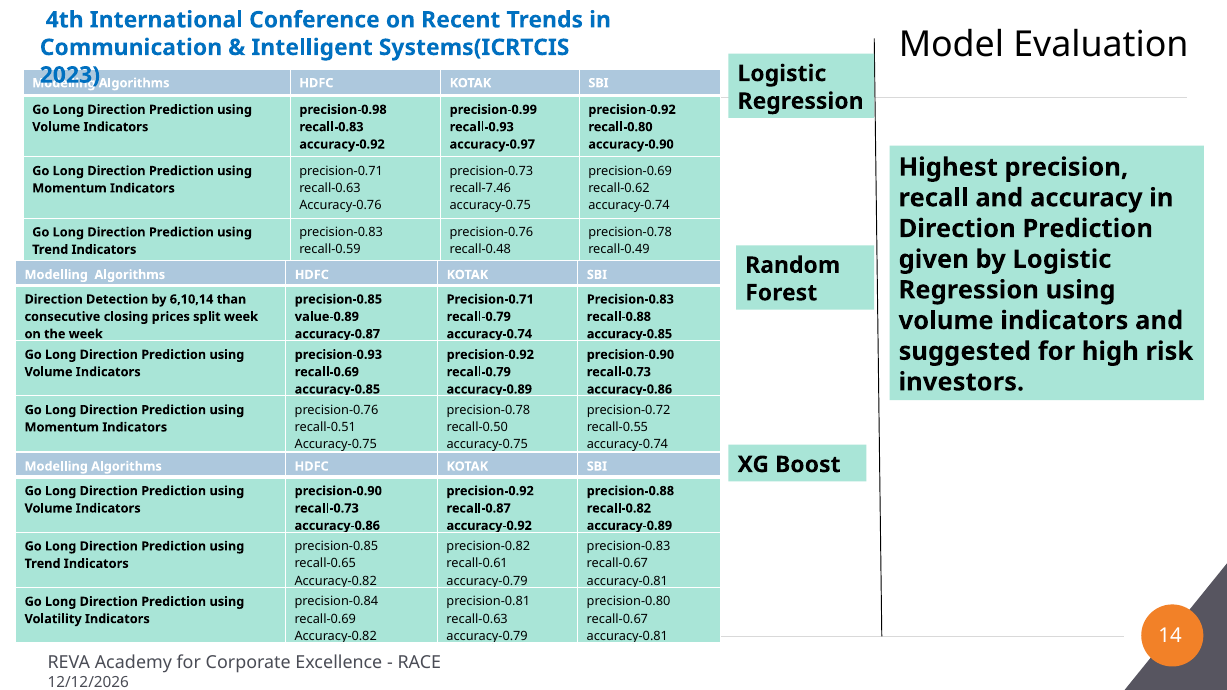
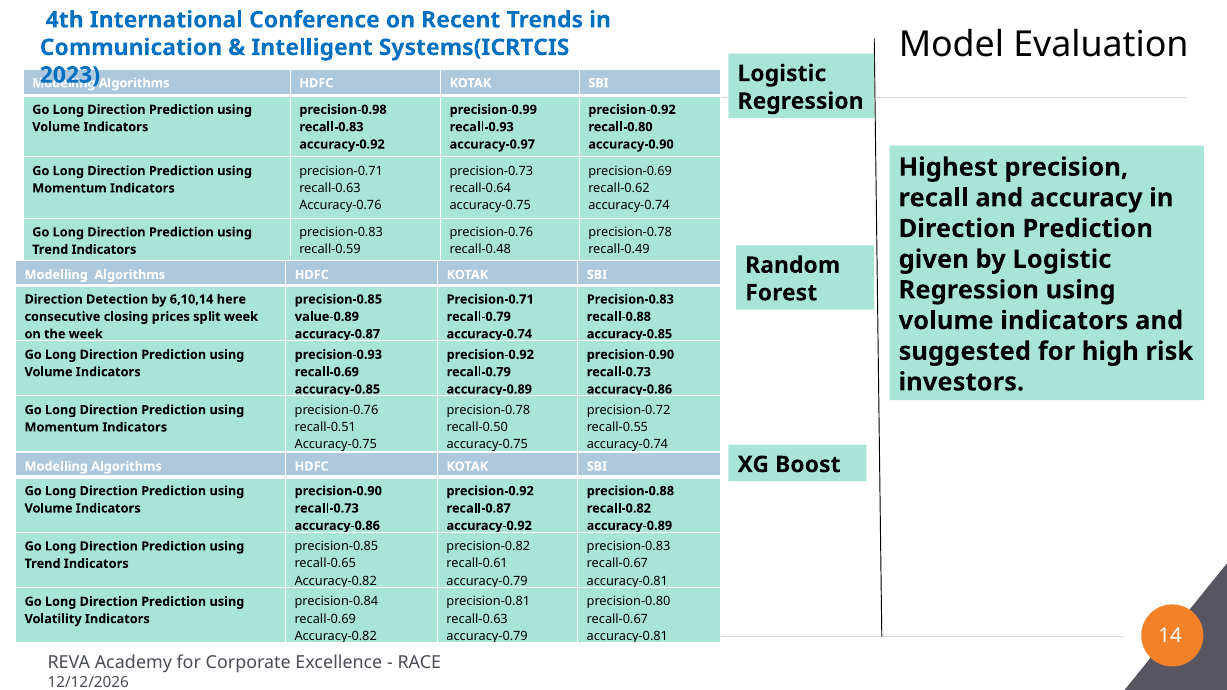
recall-7.46: recall-7.46 -> recall-0.64 (480, 188)
than: than -> here (231, 299)
